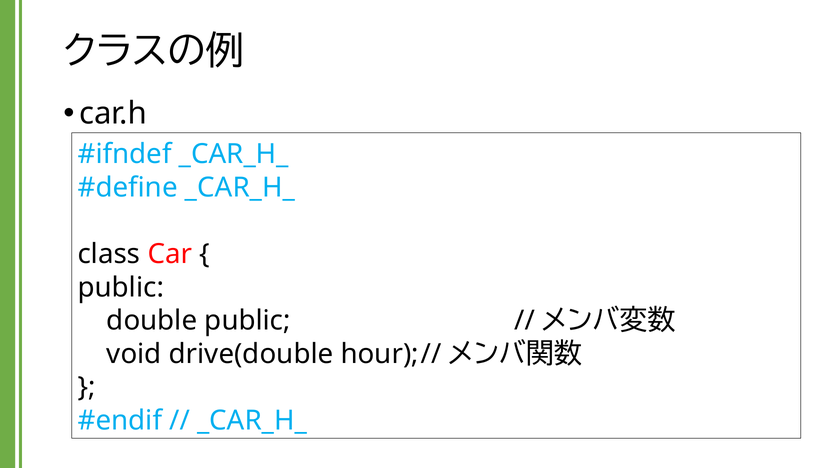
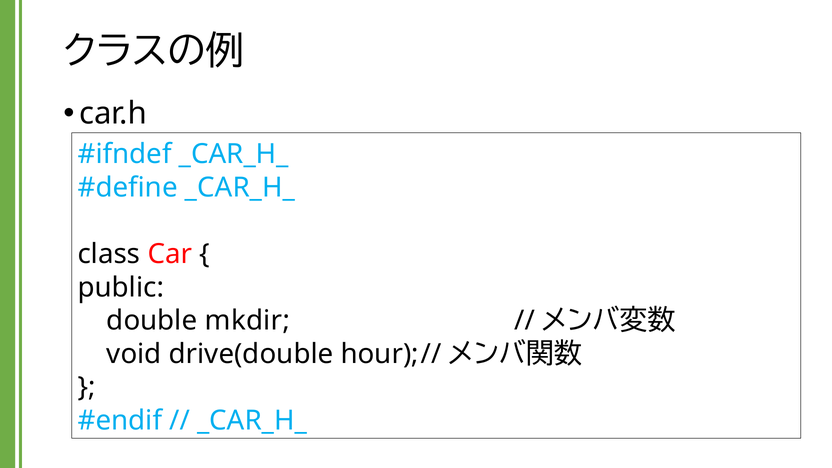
double public: public -> mkdir (247, 321)
